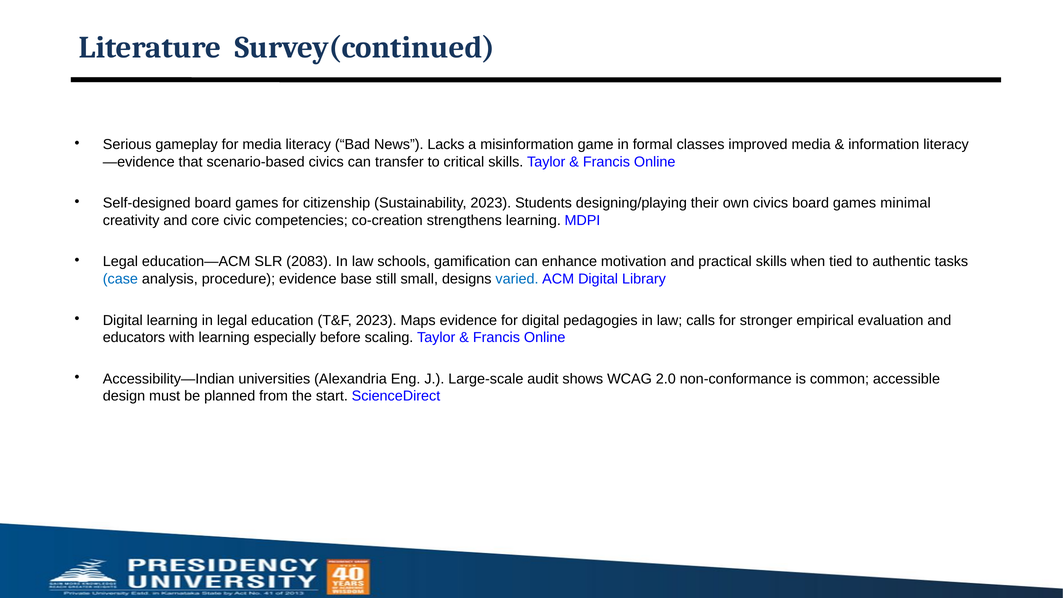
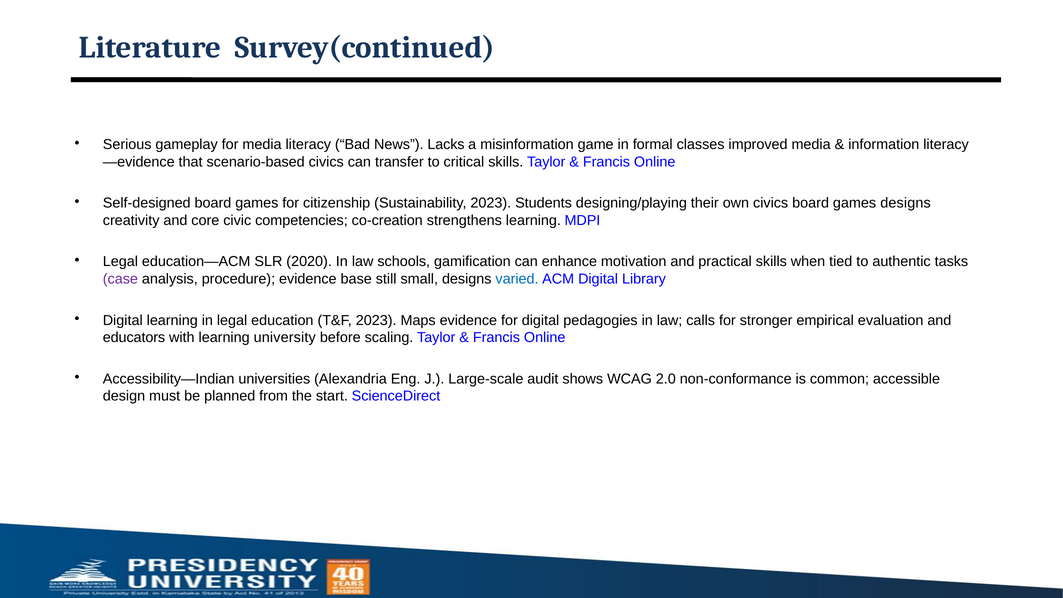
games minimal: minimal -> designs (906, 203)
2083: 2083 -> 2020 (309, 262)
case colour: blue -> purple (120, 279)
especially: especially -> university (285, 337)
